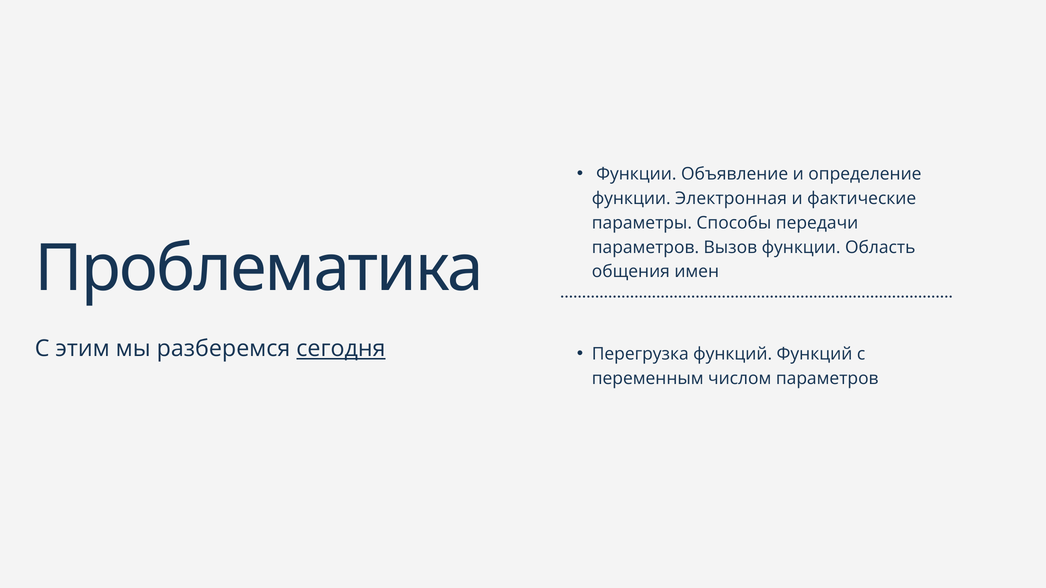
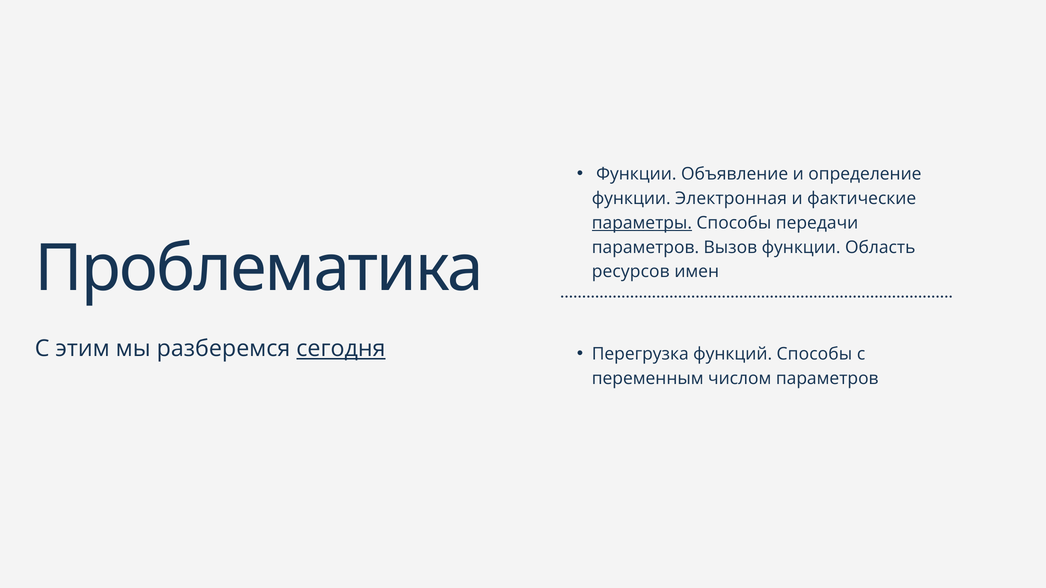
параметры underline: none -> present (642, 223)
общения: общения -> ресурсов (631, 272)
функций Функций: Функций -> Способы (814, 354)
